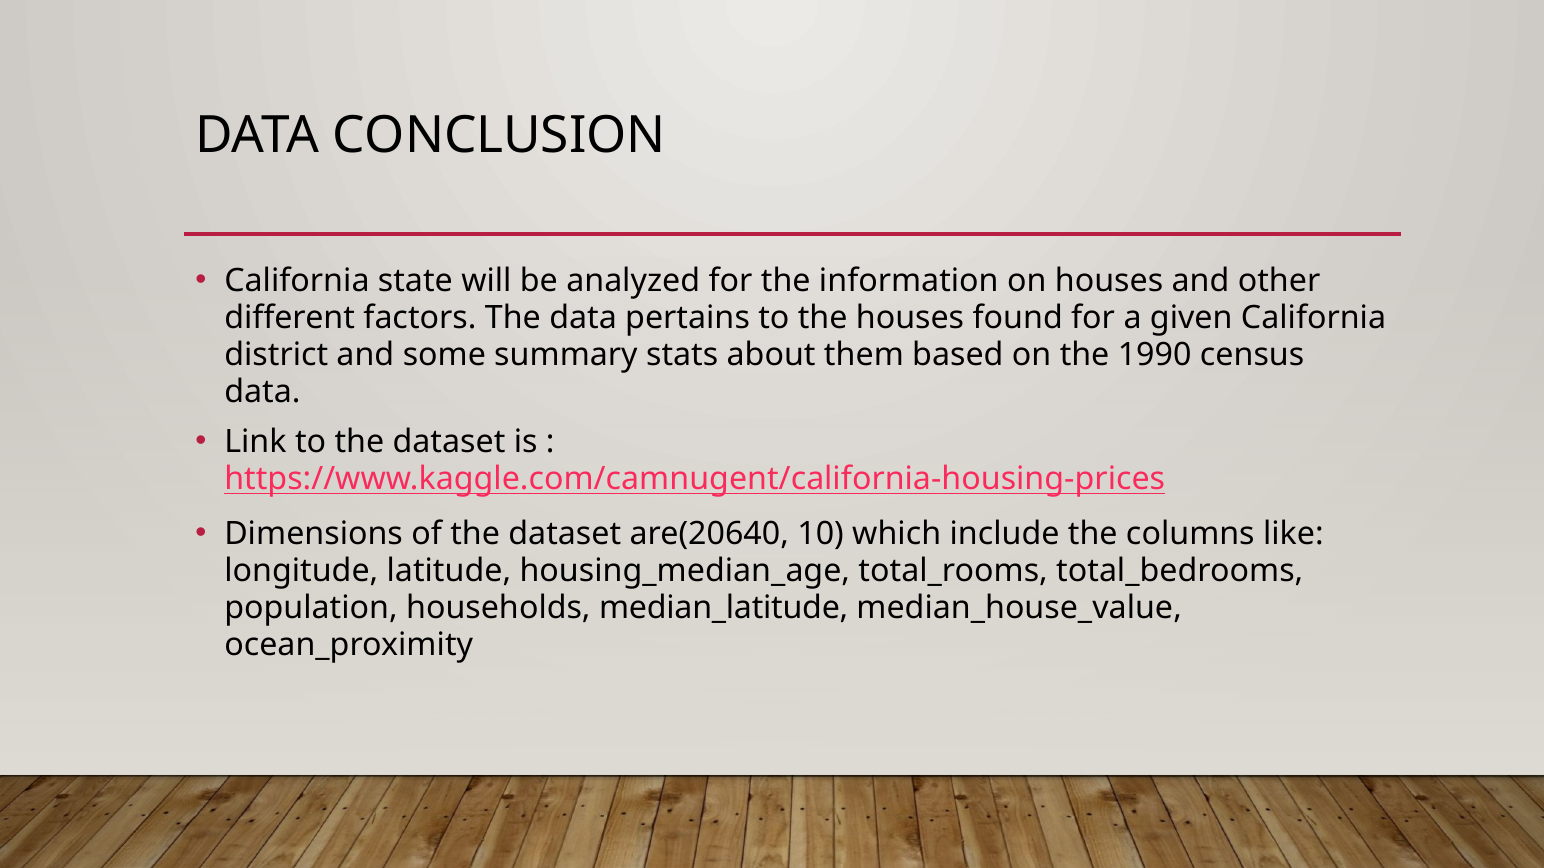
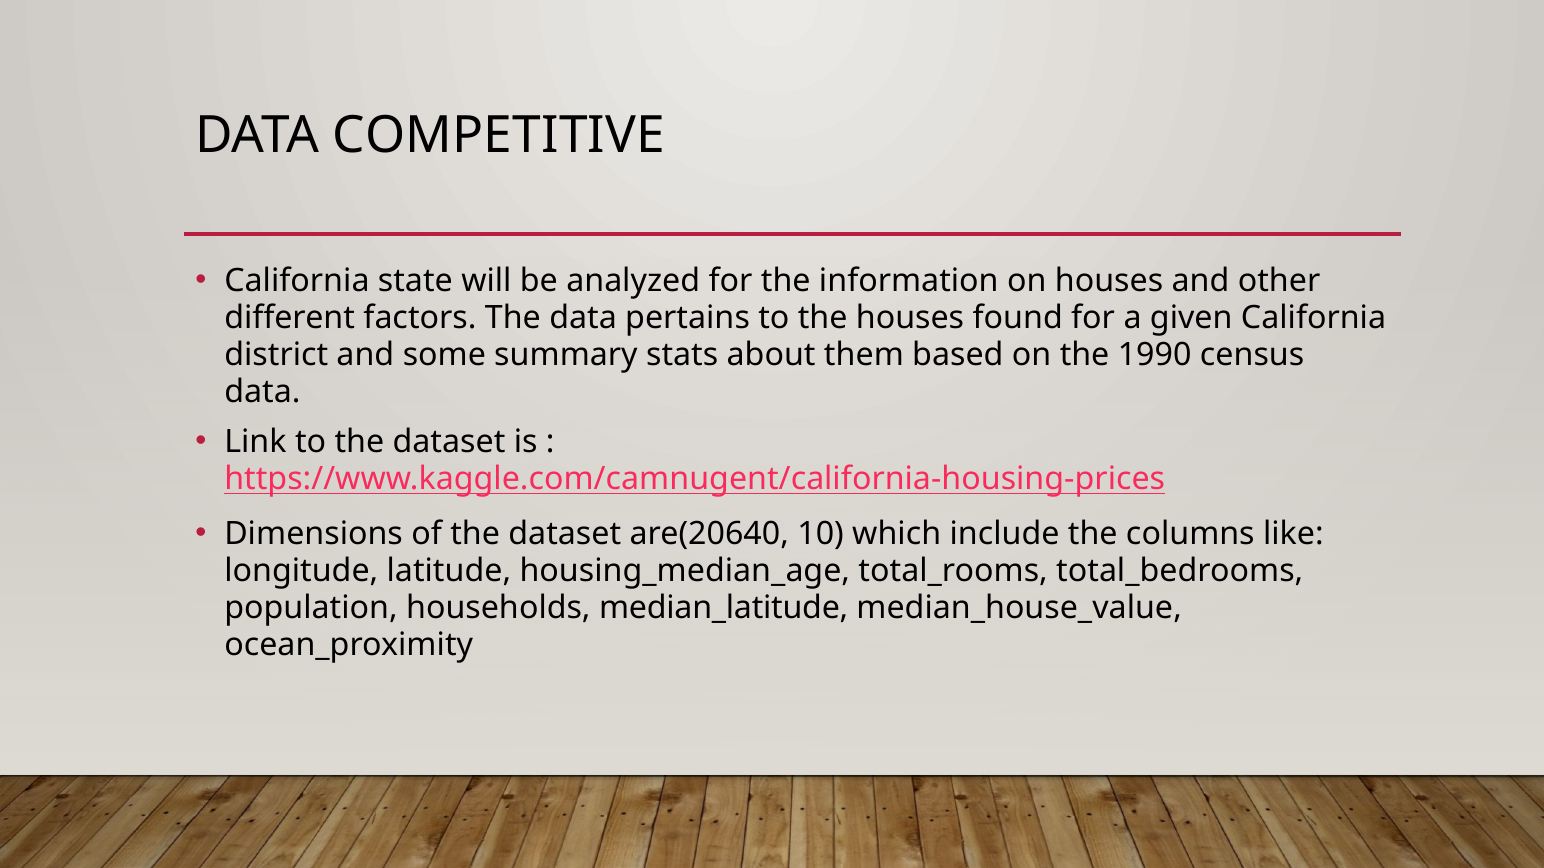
CONCLUSION: CONCLUSION -> COMPETITIVE (499, 135)
